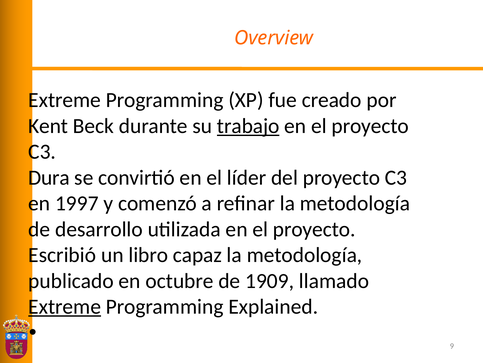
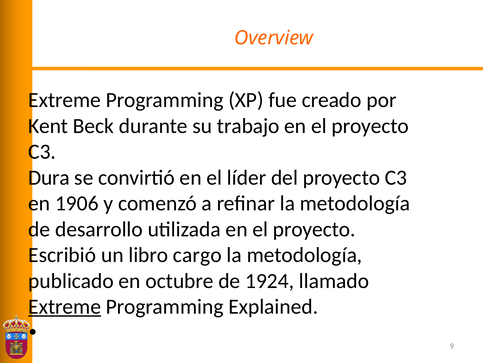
trabajo underline: present -> none (248, 126)
1997: 1997 -> 1906 (77, 203)
capaz: capaz -> cargo (197, 255)
1909: 1909 -> 1924 (270, 280)
